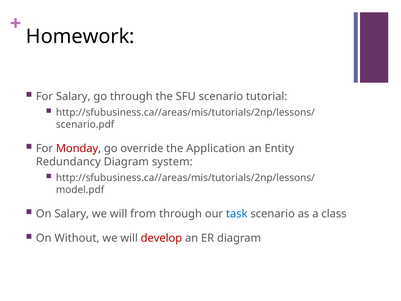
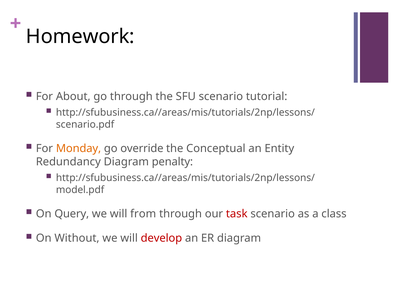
For Salary: Salary -> About (73, 96)
Monday colour: red -> orange (79, 148)
Application: Application -> Conceptual (216, 148)
system: system -> penalty (172, 162)
On Salary: Salary -> Query (72, 214)
task colour: blue -> red (237, 214)
